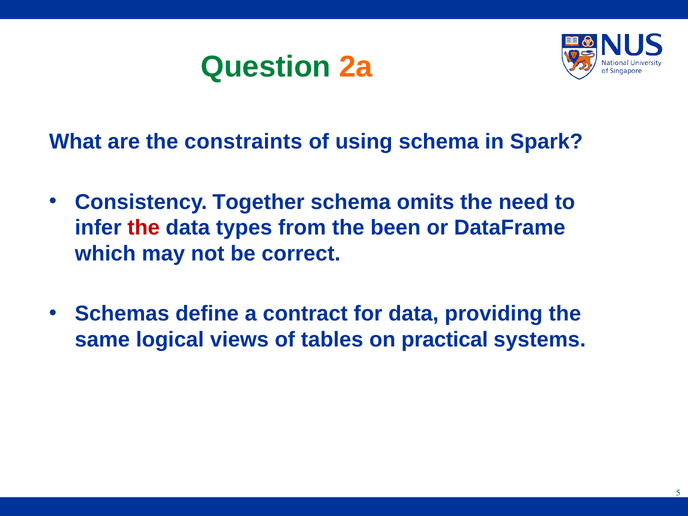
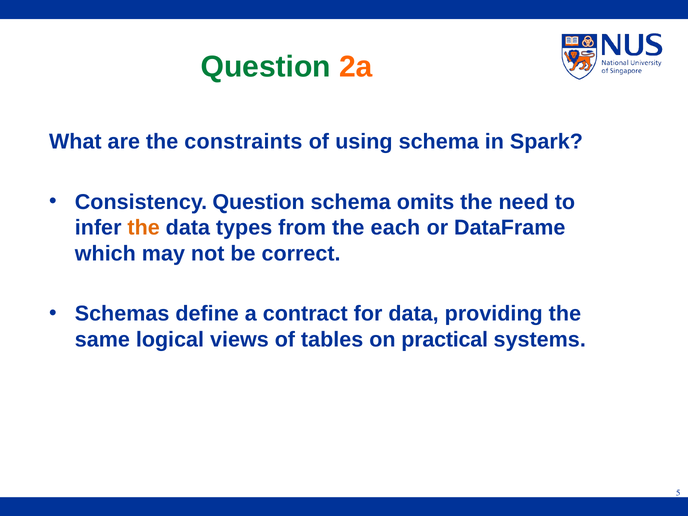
Consistency Together: Together -> Question (259, 202)
the colour: red -> orange (144, 228)
been: been -> each (395, 228)
